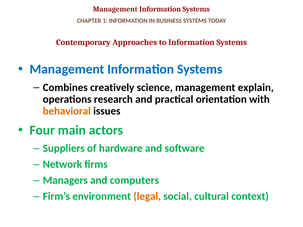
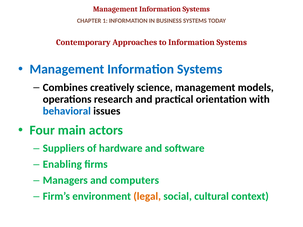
explain: explain -> models (256, 88)
behavioral colour: orange -> blue (67, 111)
Network: Network -> Enabling (62, 164)
